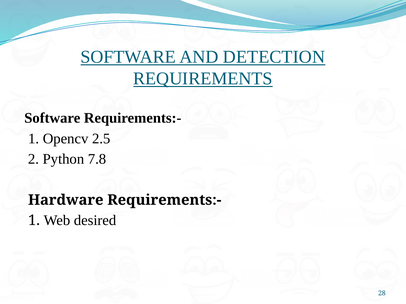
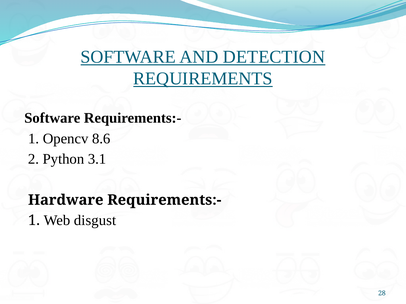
2.5: 2.5 -> 8.6 (101, 139)
7.8: 7.8 -> 3.1 (97, 159)
desired: desired -> disgust (95, 221)
